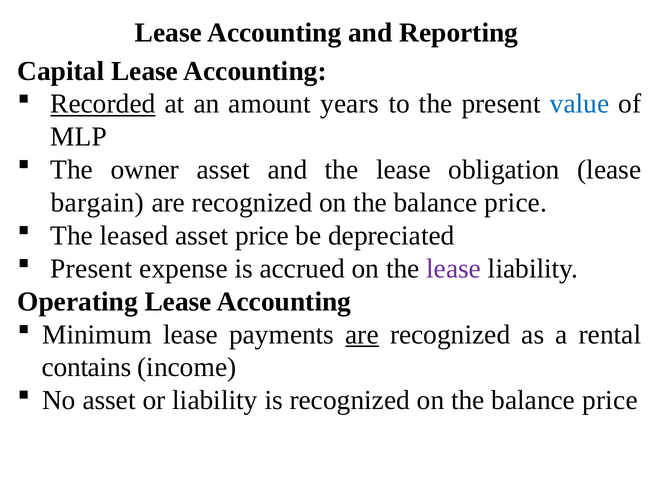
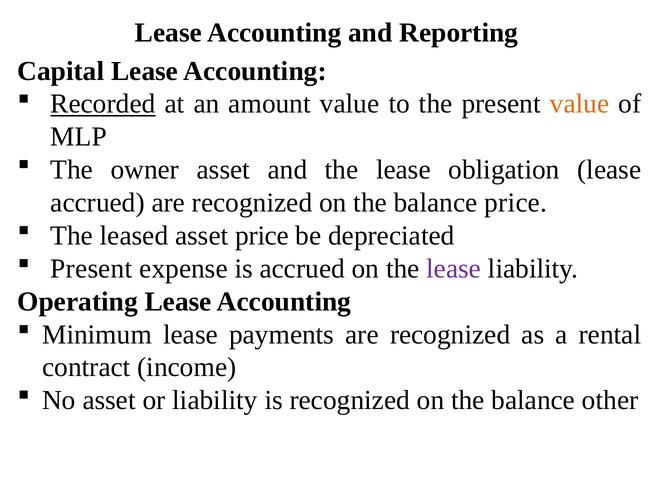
amount years: years -> value (350, 104)
value colour: blue -> orange (580, 104)
bargain: bargain -> accrued (98, 203)
are underline: present -> none (362, 335)
contains: contains -> contract (86, 368)
price: price -> other (610, 401)
